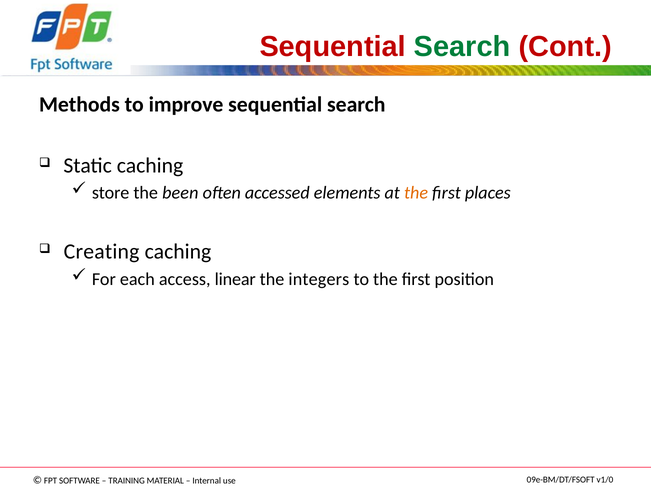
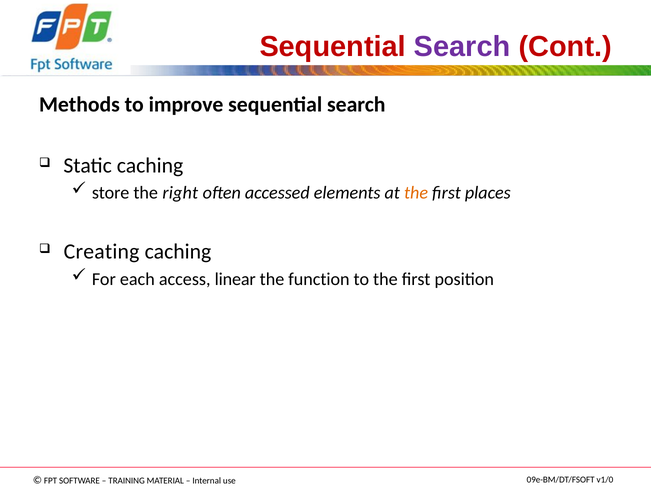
Search colour: green -> purple (462, 46)
been: been -> right (180, 193)
integers: integers -> function (319, 279)
